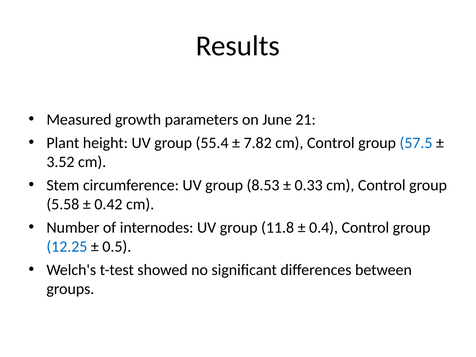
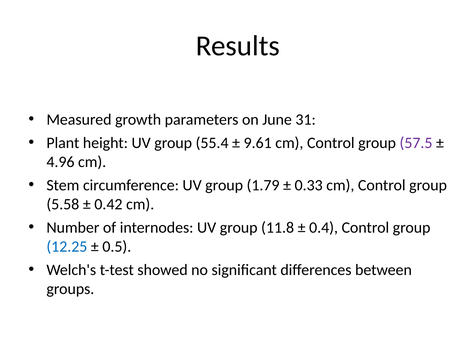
21: 21 -> 31 (306, 120)
7.82: 7.82 -> 9.61 (258, 143)
57.5 colour: blue -> purple (416, 143)
3.52: 3.52 -> 4.96 (60, 162)
8.53: 8.53 -> 1.79 (263, 185)
